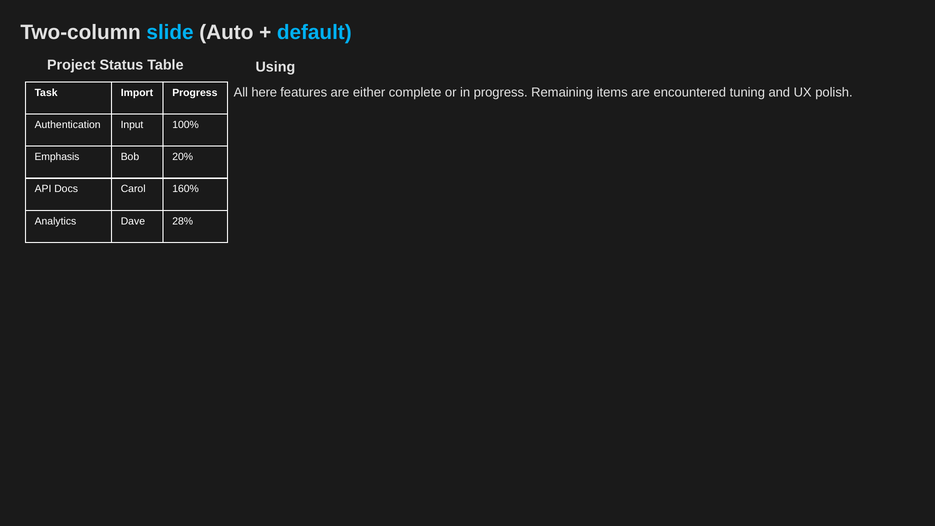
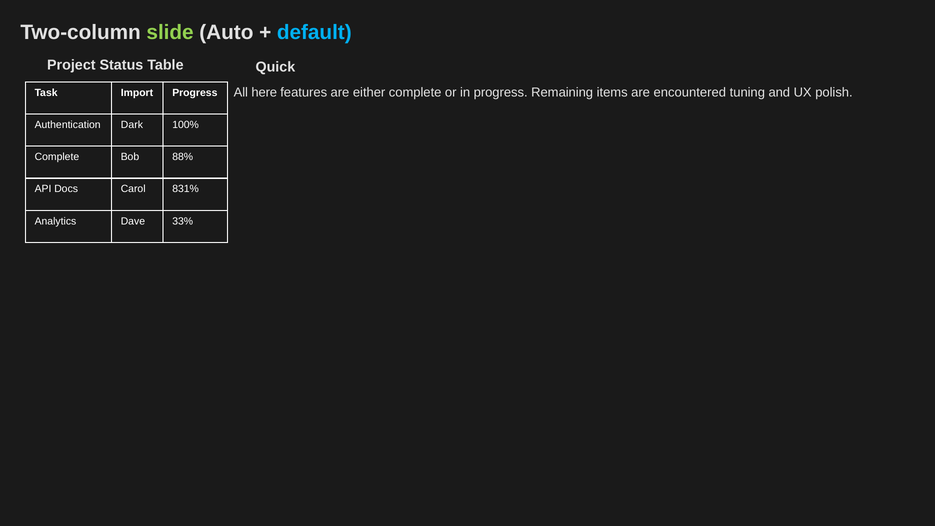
slide colour: light blue -> light green (170, 32)
Using: Using -> Quick (275, 67)
Input: Input -> Dark (132, 125)
Emphasis: Emphasis -> Complete (57, 157)
20%: 20% -> 88% (183, 157)
160%: 160% -> 831% (186, 189)
28%: 28% -> 33% (183, 221)
